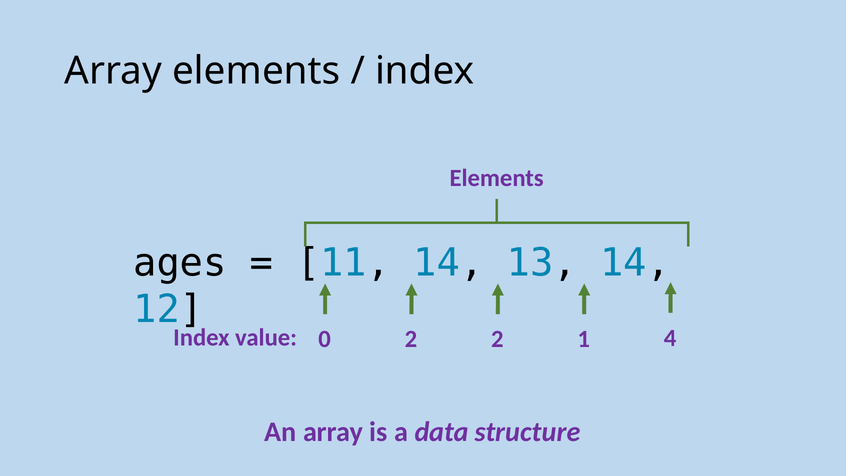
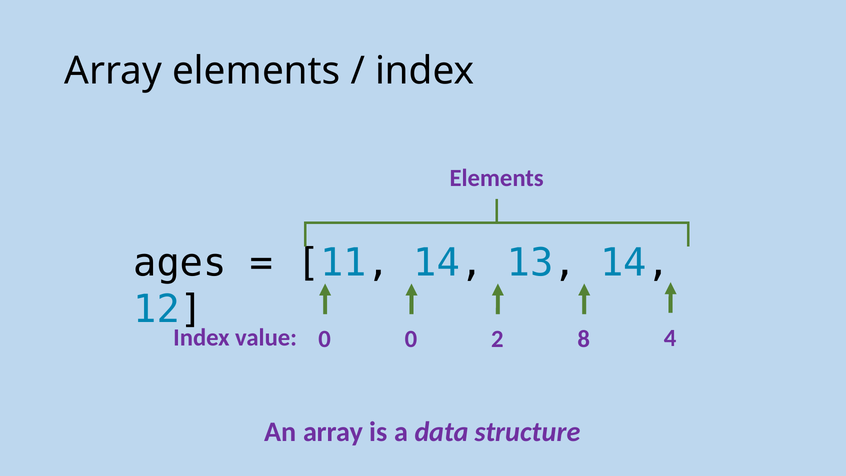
0 2: 2 -> 0 (411, 339)
1: 1 -> 8 (584, 339)
